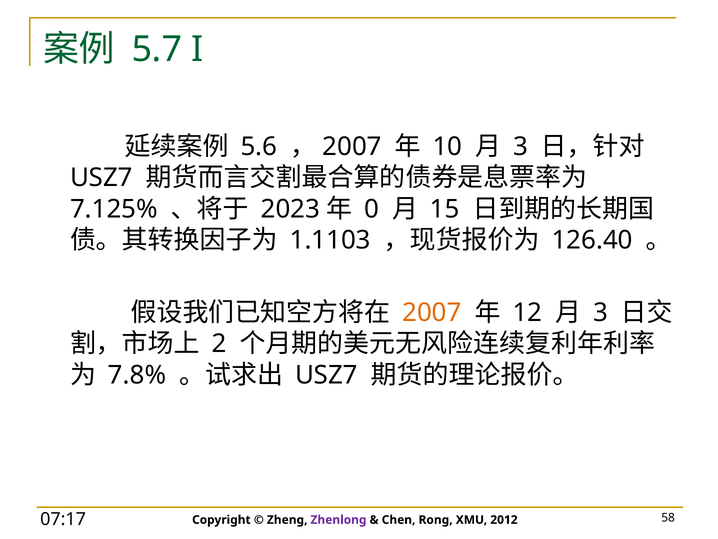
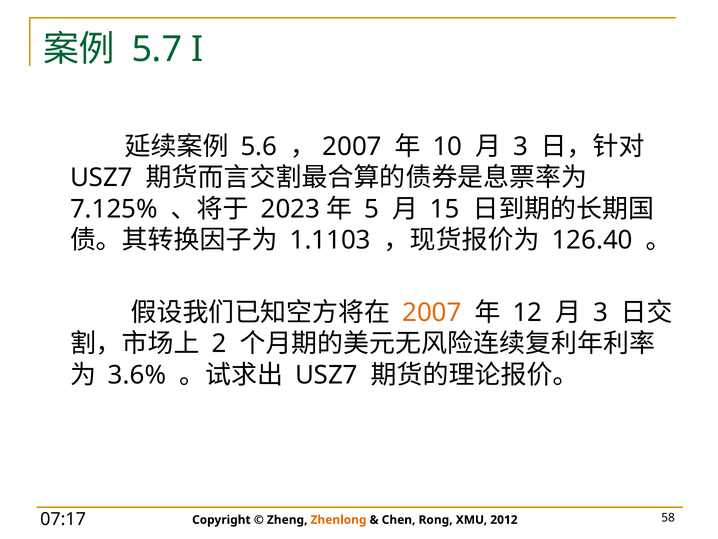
0: 0 -> 5 (372, 209)
7.8%: 7.8% -> 3.6% (137, 375)
Zhenlong colour: purple -> orange (339, 519)
